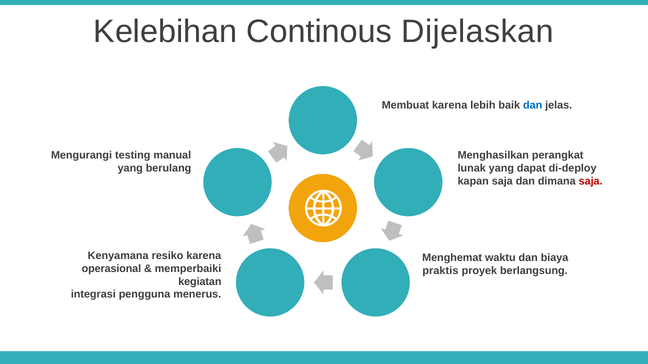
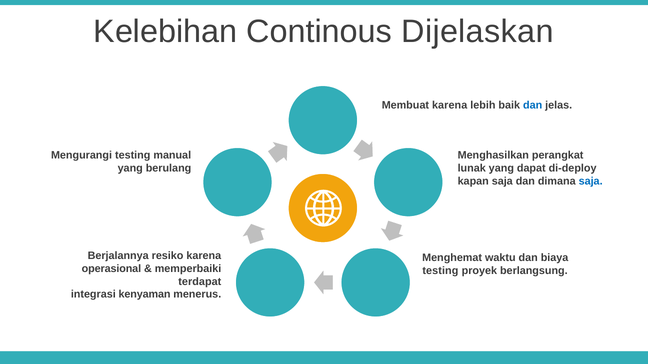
saja colour: red -> blue (591, 181)
Kenyamana: Kenyamana -> Berjalannya (118, 256)
praktis: praktis -> testing (440, 271)
kegiatan: kegiatan -> terdapat (200, 282)
pengguna: pengguna -> kenyaman (145, 295)
